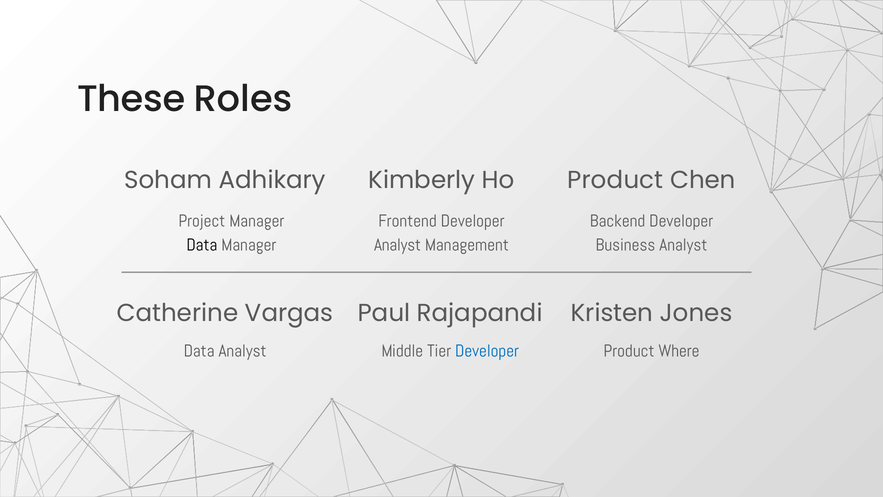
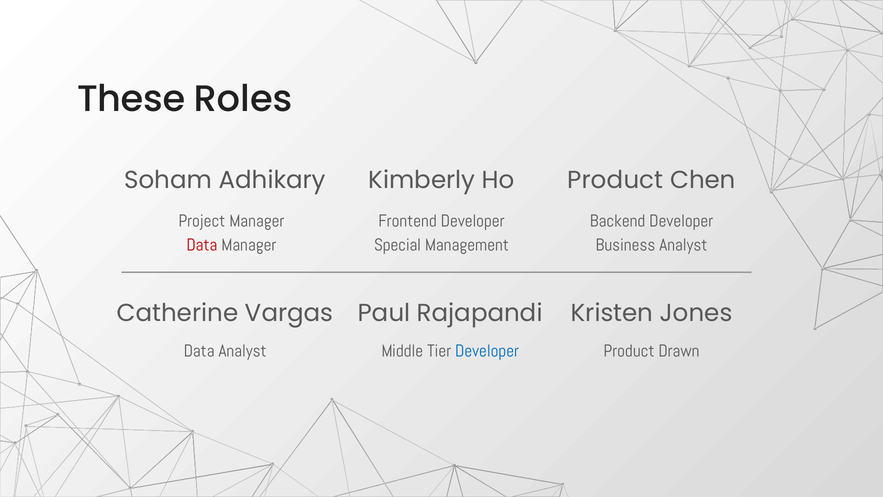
Data colour: black -> red (202, 245)
Analyst: Analyst -> Special (398, 245)
Where: Where -> Drawn (679, 351)
